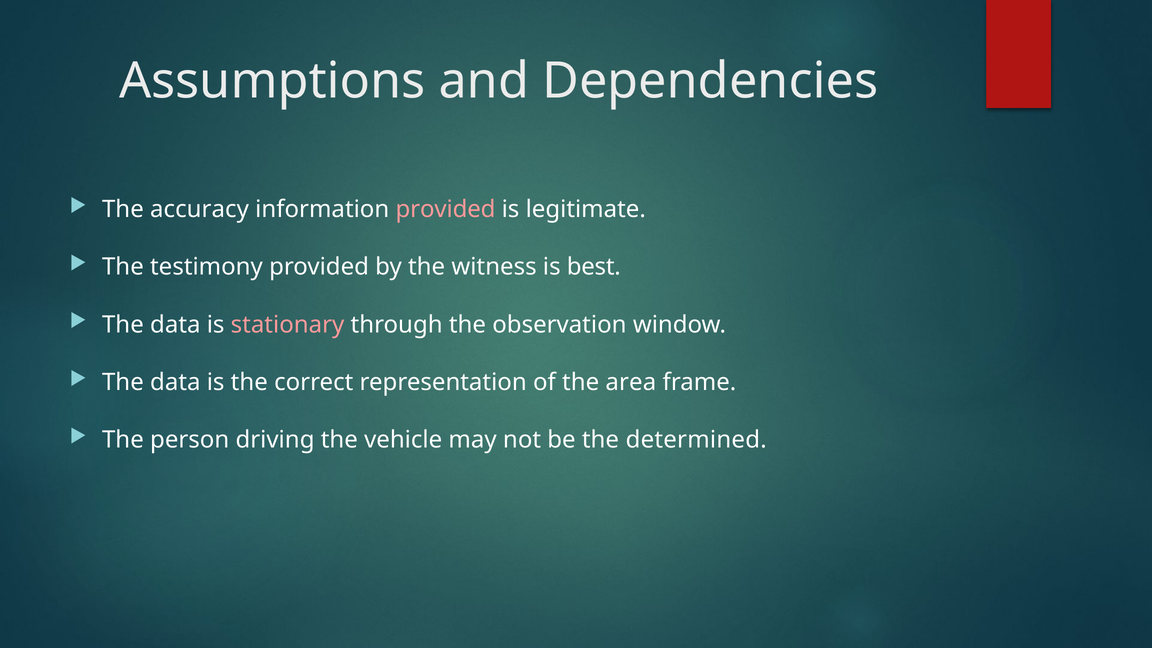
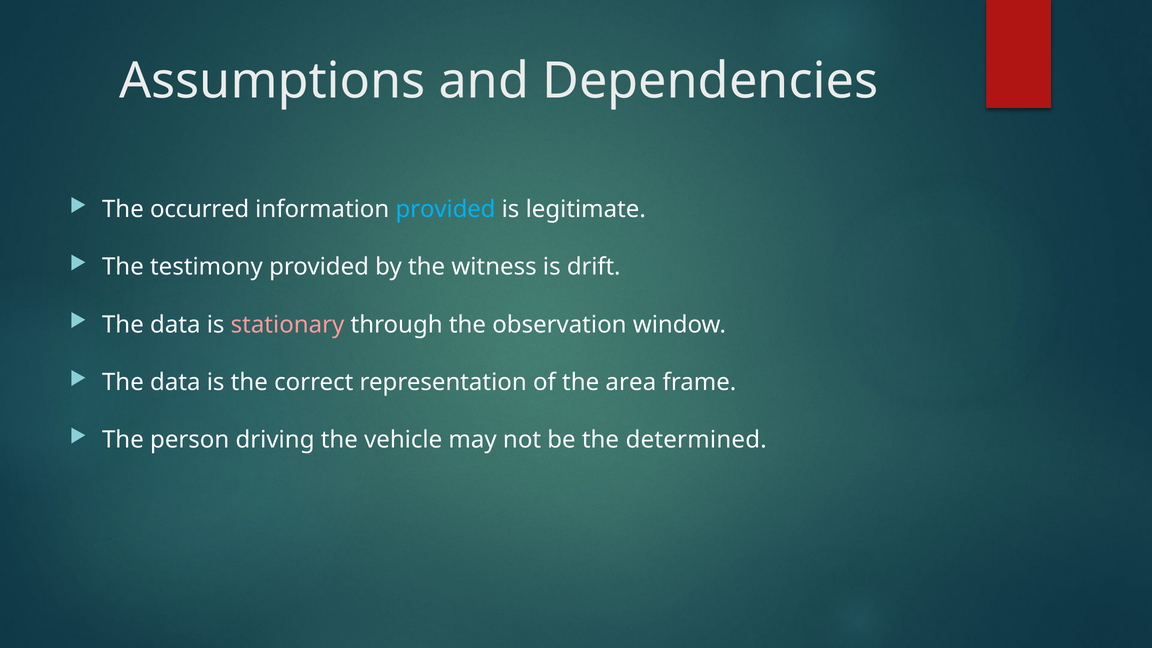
accuracy: accuracy -> occurred (200, 209)
provided colour: pink -> light blue (446, 209)
best: best -> drift (594, 267)
